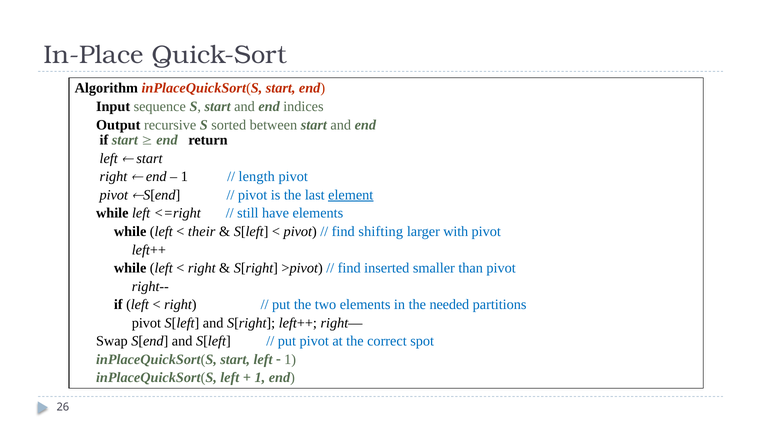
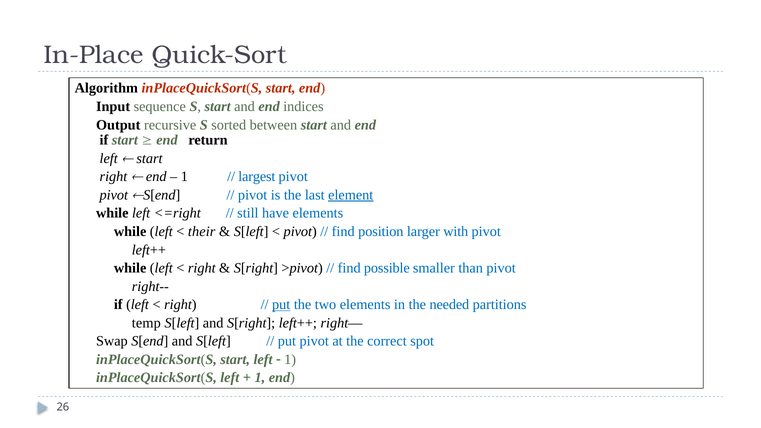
length: length -> largest (257, 177)
shifting: shifting -> position (381, 232)
inserted: inserted -> possible (387, 268)
put underline: none -> present (281, 305)
pivot: pivot -> temp (146, 323)
